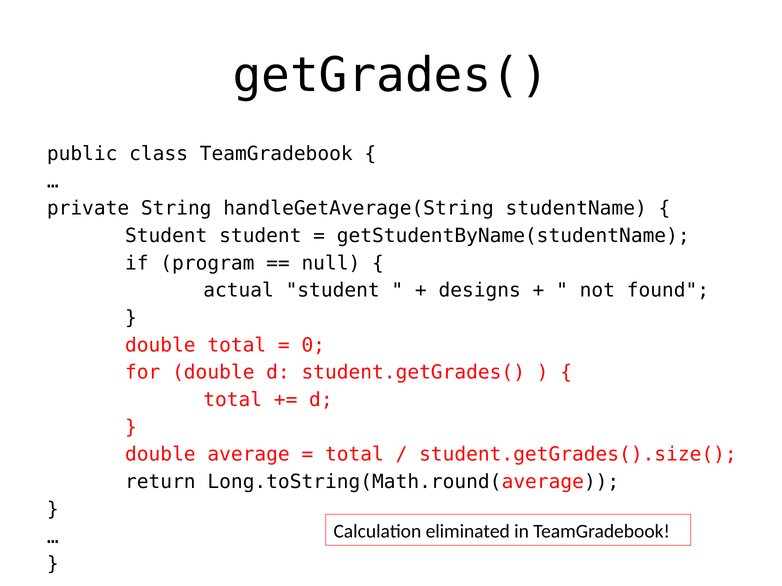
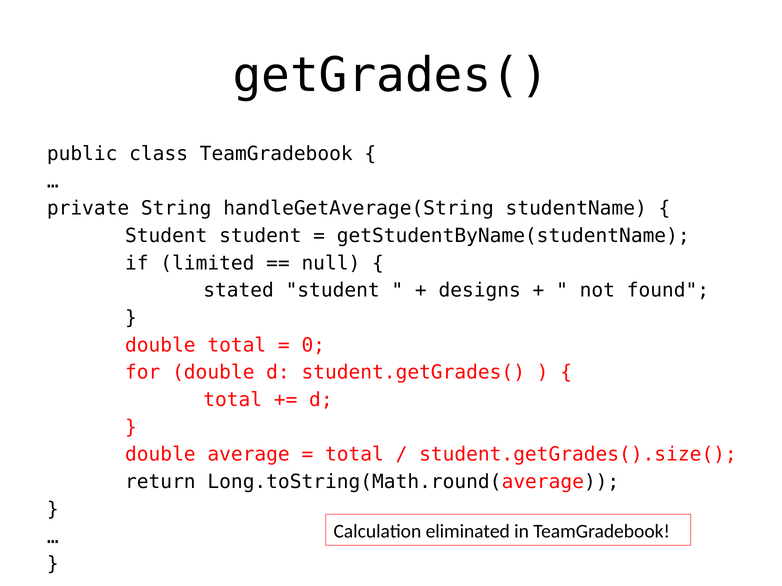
program: program -> limited (207, 263)
actual: actual -> stated (239, 291)
